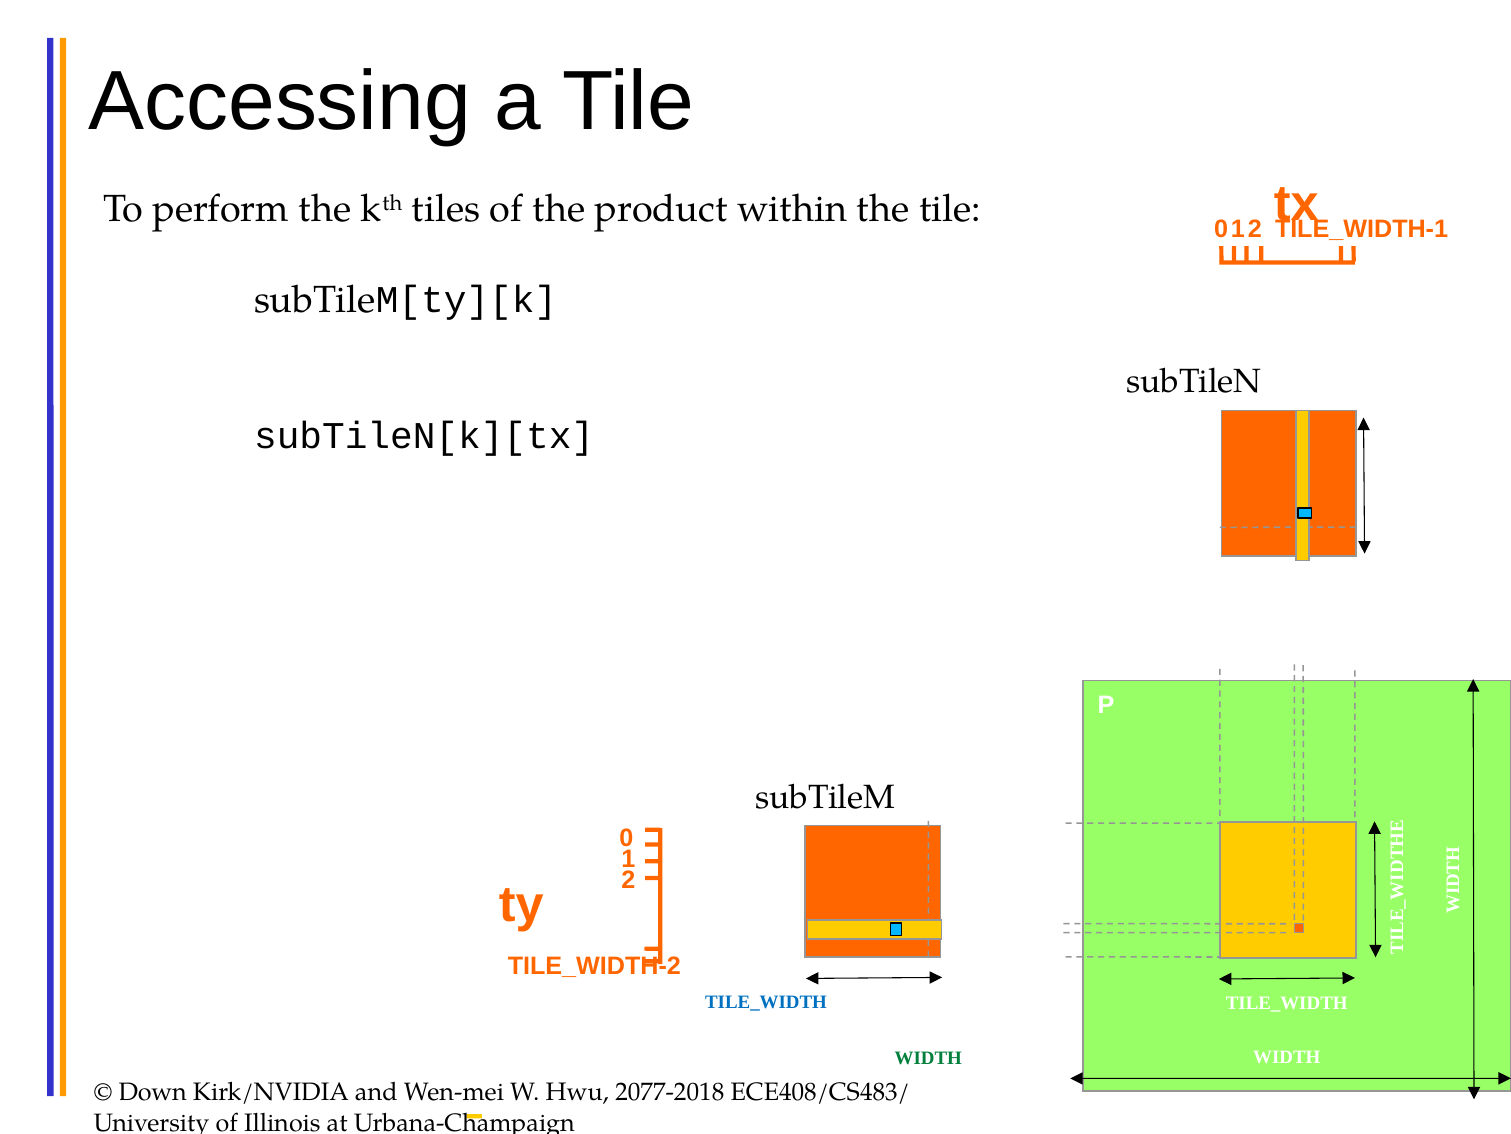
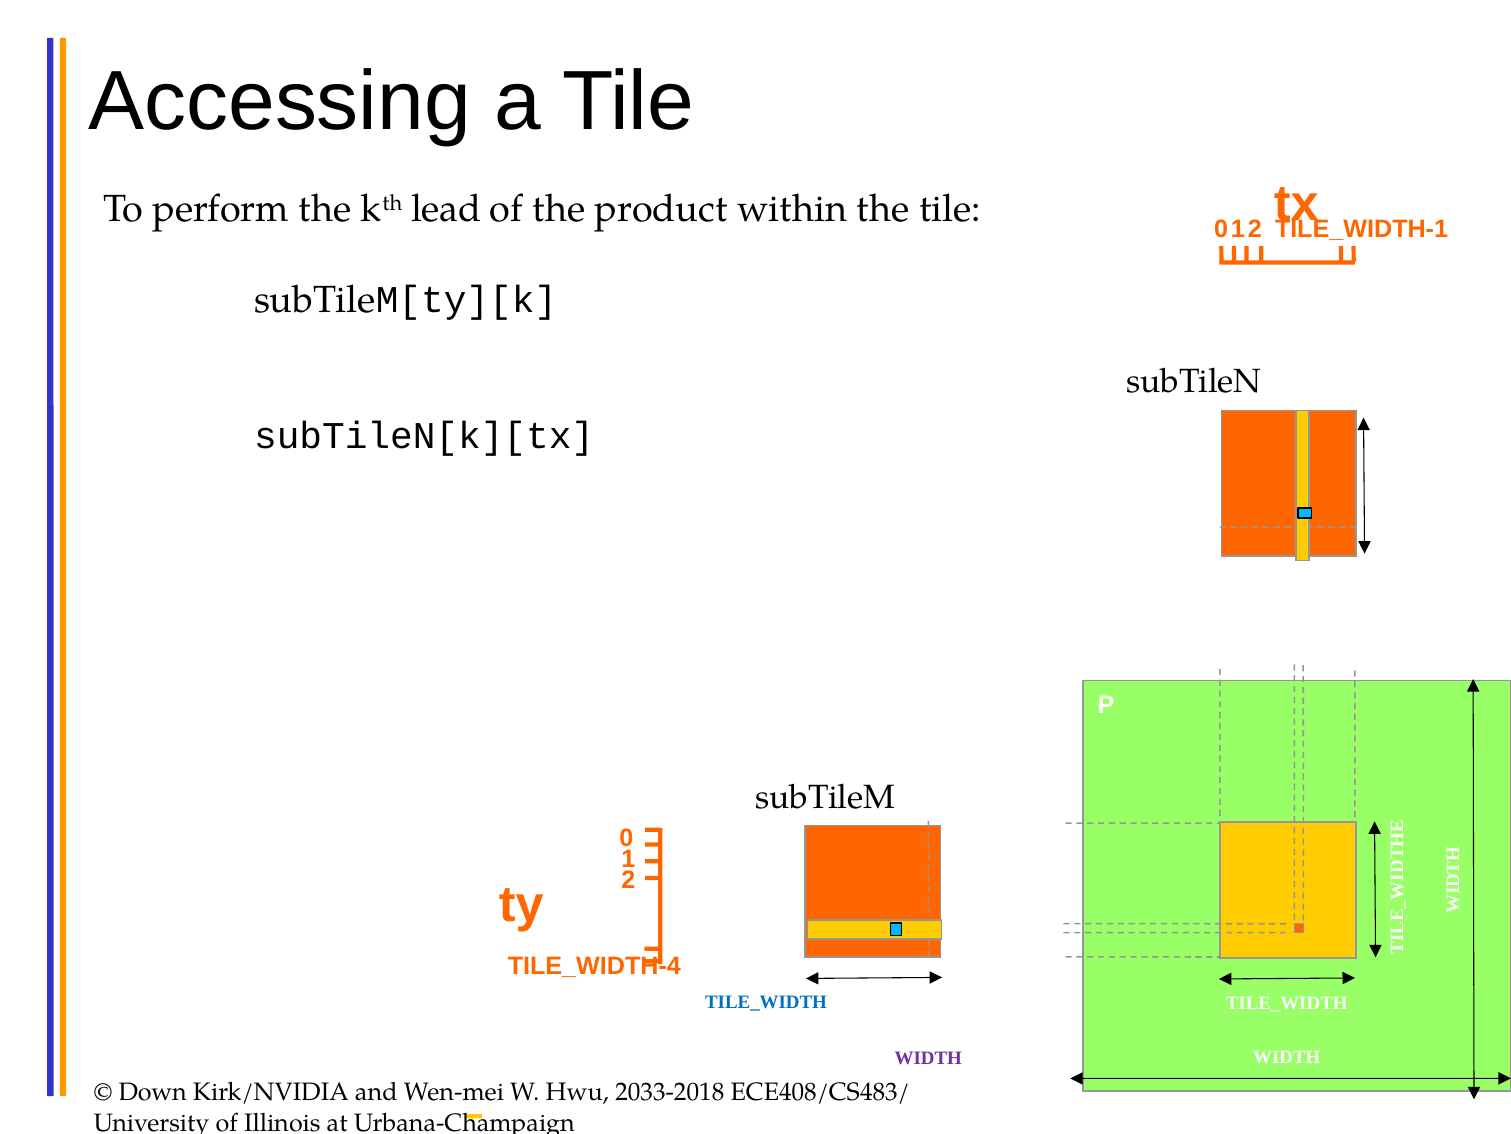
tiles: tiles -> lead (446, 209)
TILE_WIDTH-2: TILE_WIDTH-2 -> TILE_WIDTH-4 (594, 966)
WIDTH colour: green -> purple (928, 1058)
2077-2018: 2077-2018 -> 2033-2018 (670, 1092)
